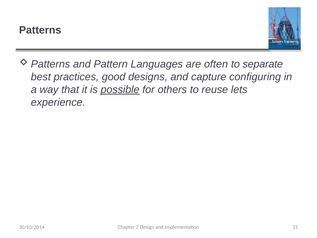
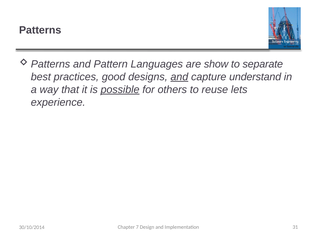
often: often -> show (216, 64)
and underline: none -> present (179, 77)
configuring: configuring -> understand (255, 77)
